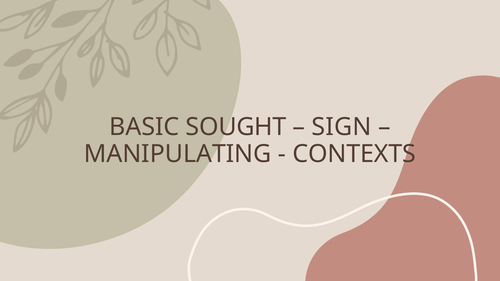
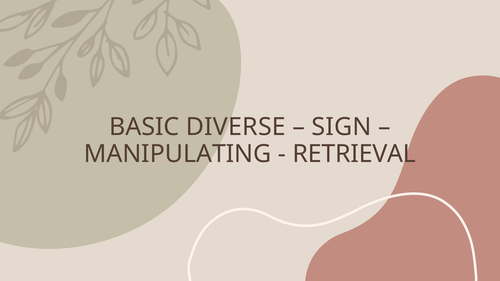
SOUGHT: SOUGHT -> DIVERSE (236, 127)
CONTEXTS: CONTEXTS -> RETRIEVAL (354, 154)
